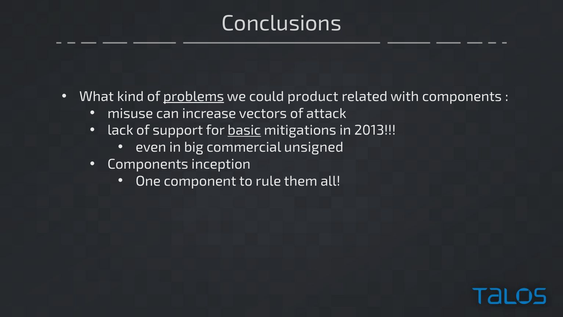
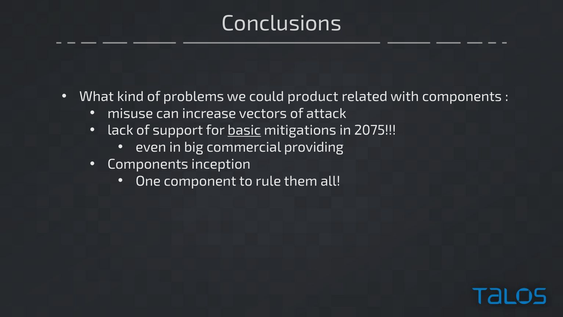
problems underline: present -> none (194, 96)
2013: 2013 -> 2075 (375, 130)
unsigned: unsigned -> providing (314, 147)
